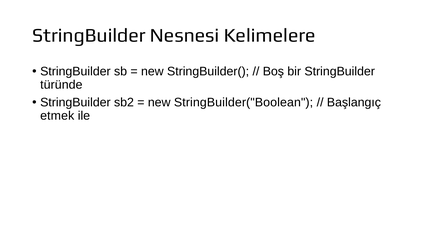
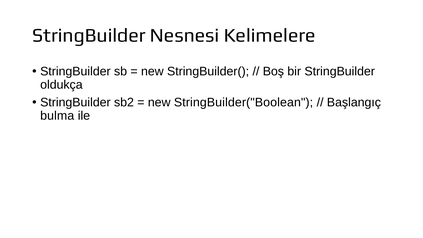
türünde: türünde -> oldukça (61, 85)
etmek: etmek -> bulma (57, 116)
